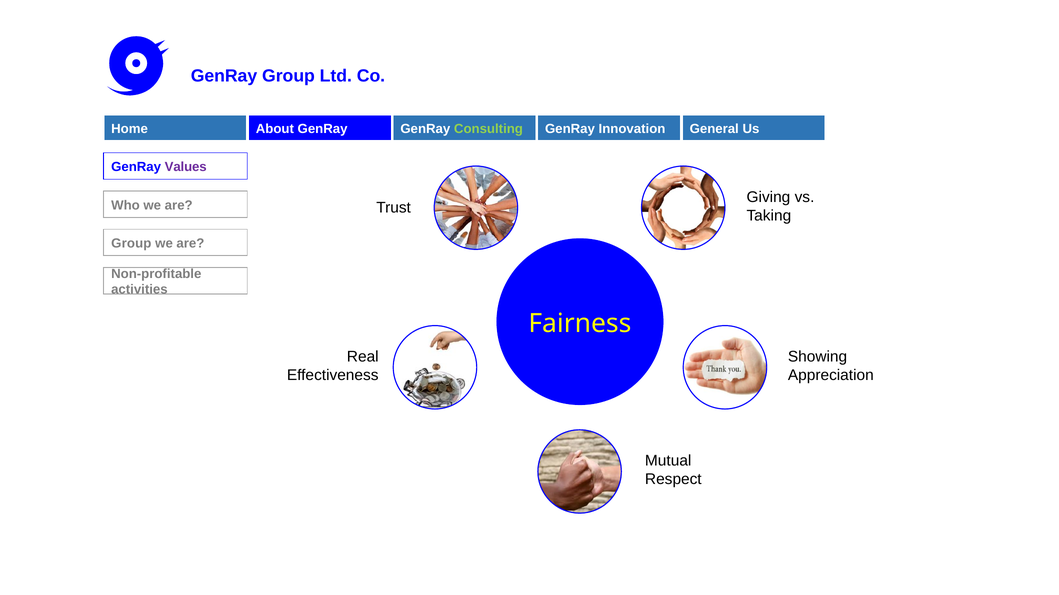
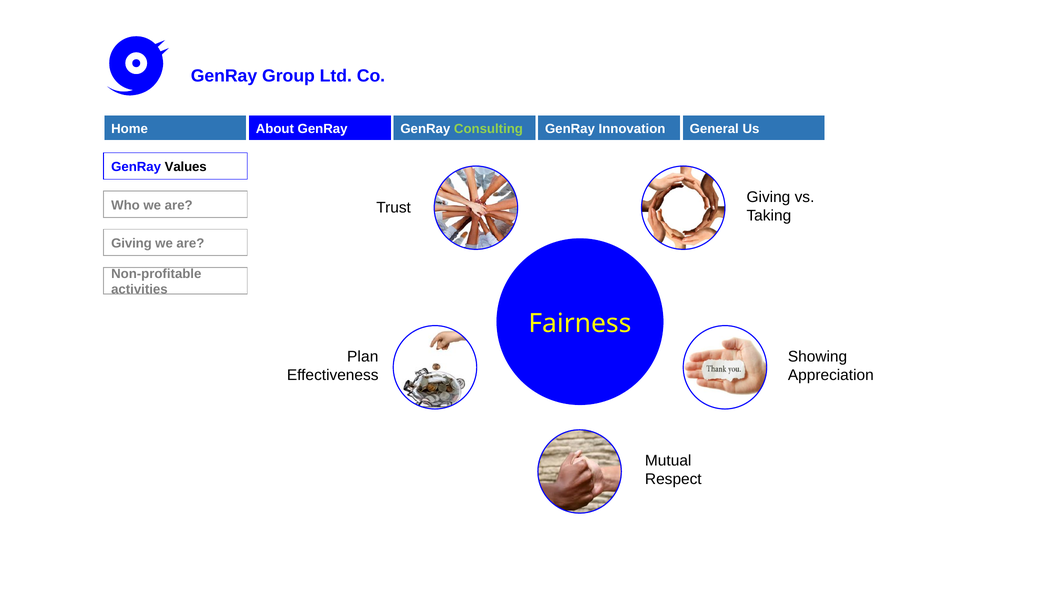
Values colour: purple -> black (186, 167)
Group: Group -> Giving (131, 244)
Real: Real -> Plan (363, 357)
